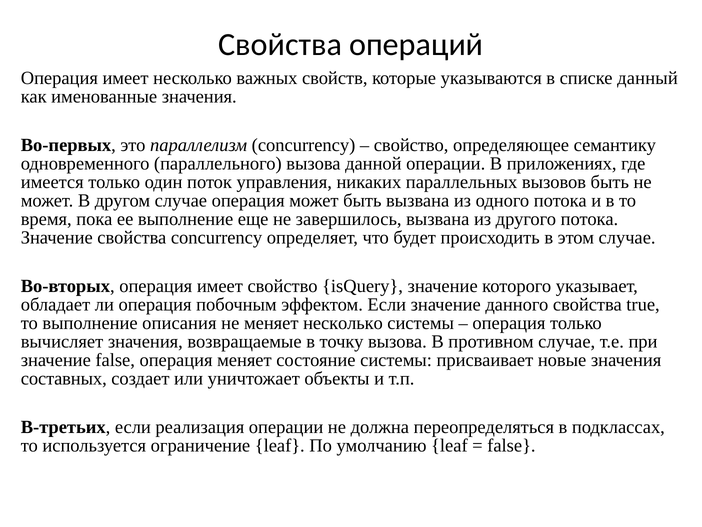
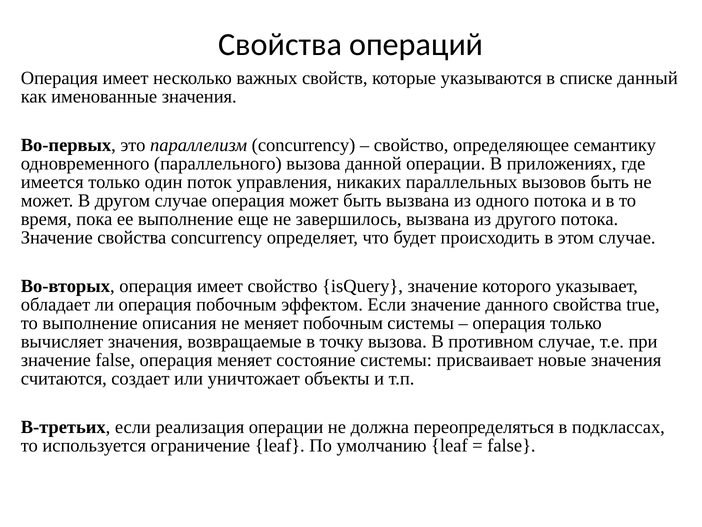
меняет несколько: несколько -> побочным (343, 323)
составных: составных -> считаются (64, 378)
